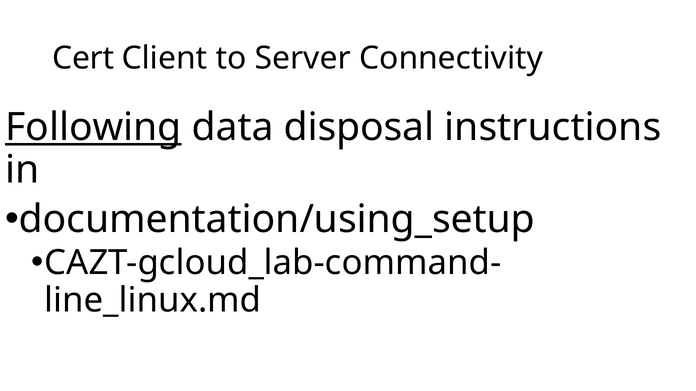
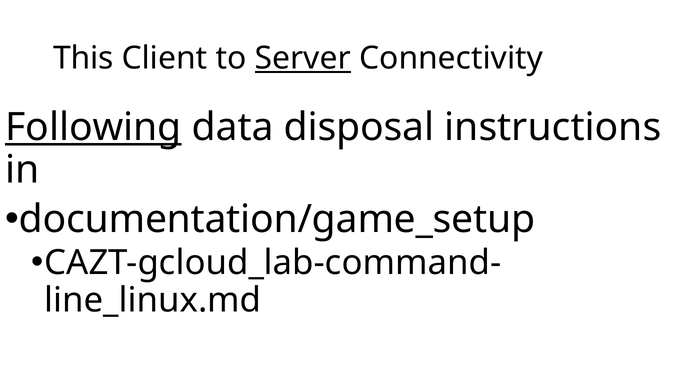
Cert: Cert -> This (83, 58)
Server underline: none -> present (303, 58)
documentation/using_setup: documentation/using_setup -> documentation/game_setup (277, 220)
